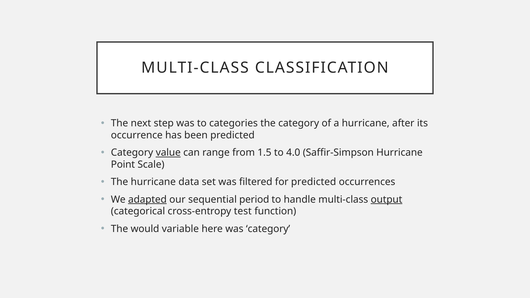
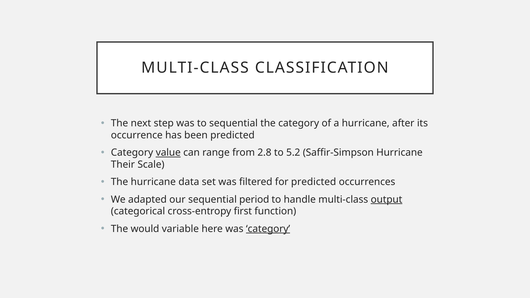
to categories: categories -> sequential (234, 123)
1.5: 1.5 -> 2.8 (264, 153)
4.0: 4.0 -> 5.2 (293, 153)
Point: Point -> Their (123, 165)
adapted underline: present -> none (147, 200)
test: test -> first (243, 211)
category underline: none -> present (268, 229)
